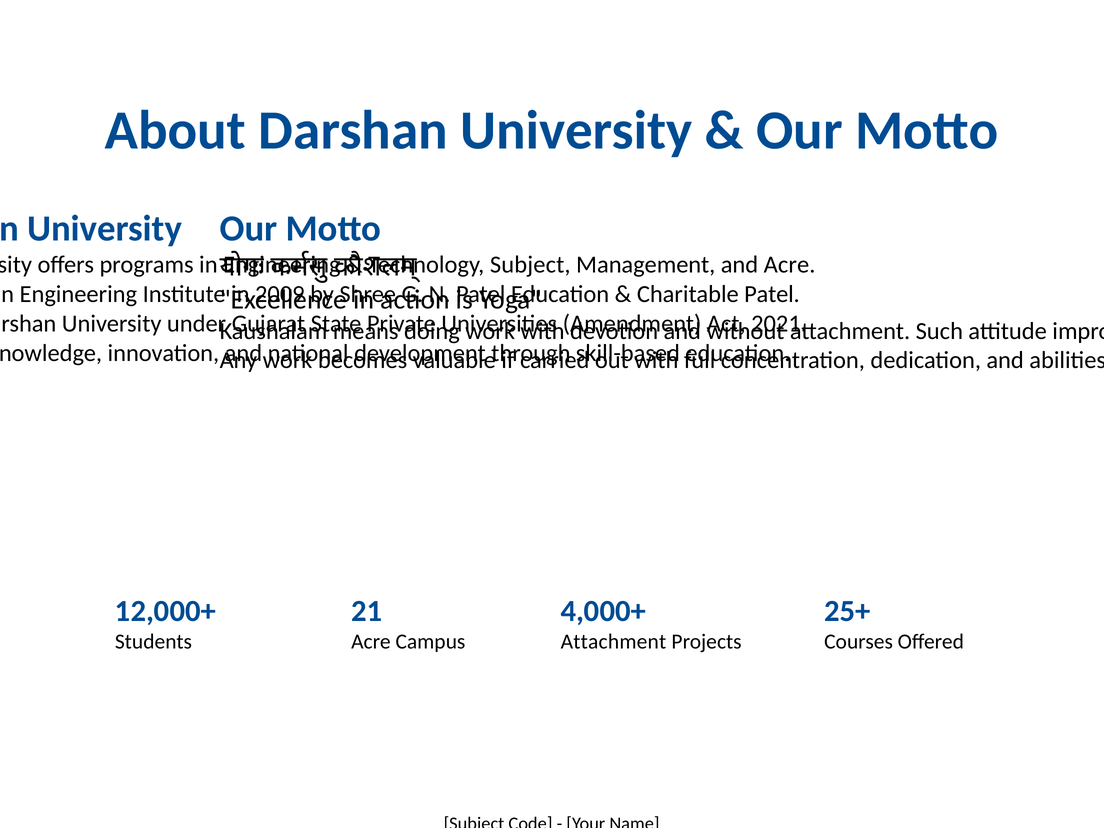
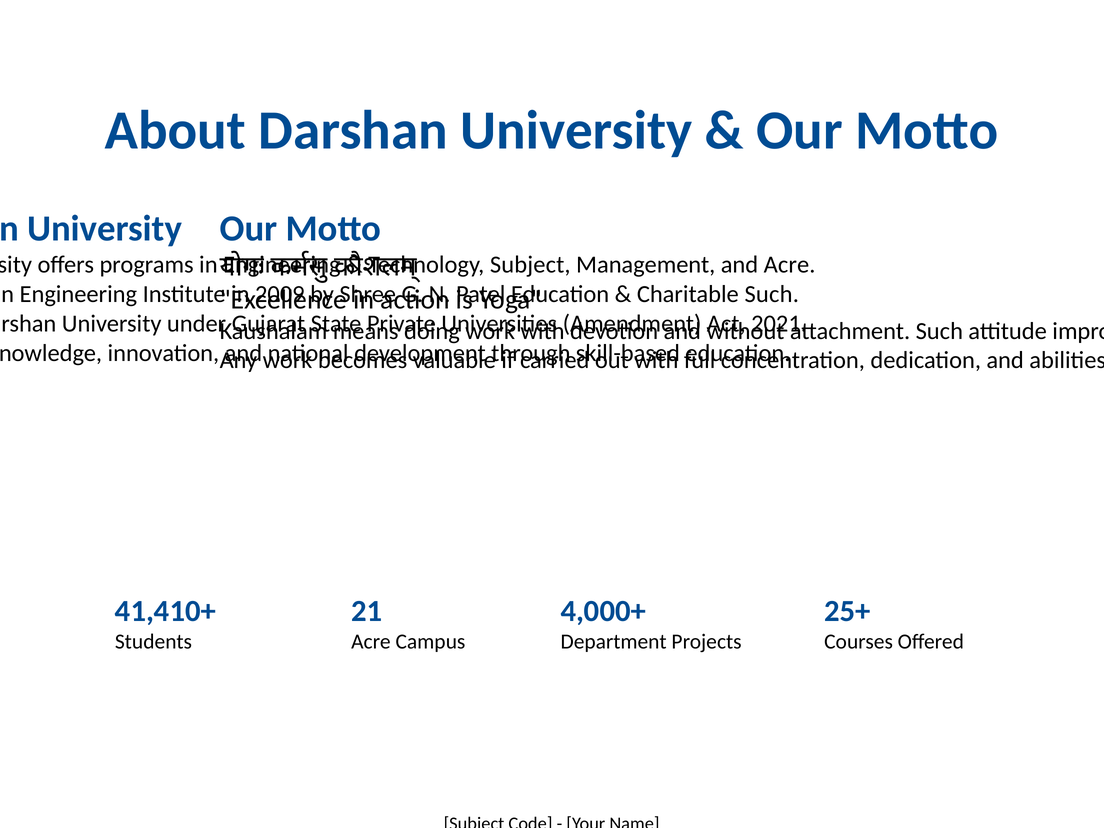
Charitable Patel: Patel -> Such (772, 294)
12,000+: 12,000+ -> 41,410+ (165, 611)
Attachment: Attachment -> Department (614, 642)
